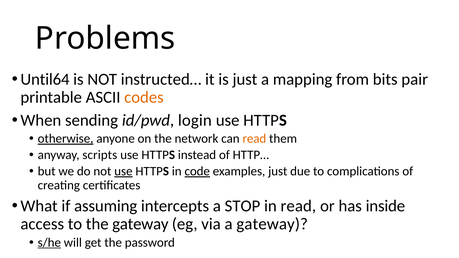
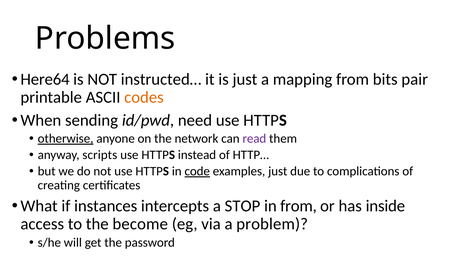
Until64: Until64 -> Here64 (45, 79)
login: login -> need (195, 120)
read colour: orange -> purple (254, 139)
use underline: present -> none (123, 171)
assuming: assuming -> instances (106, 206)
in read: read -> from (298, 206)
the gateway: gateway -> become (140, 224)
a gateway: gateway -> problem (272, 224)
s/he underline: present -> none (49, 243)
